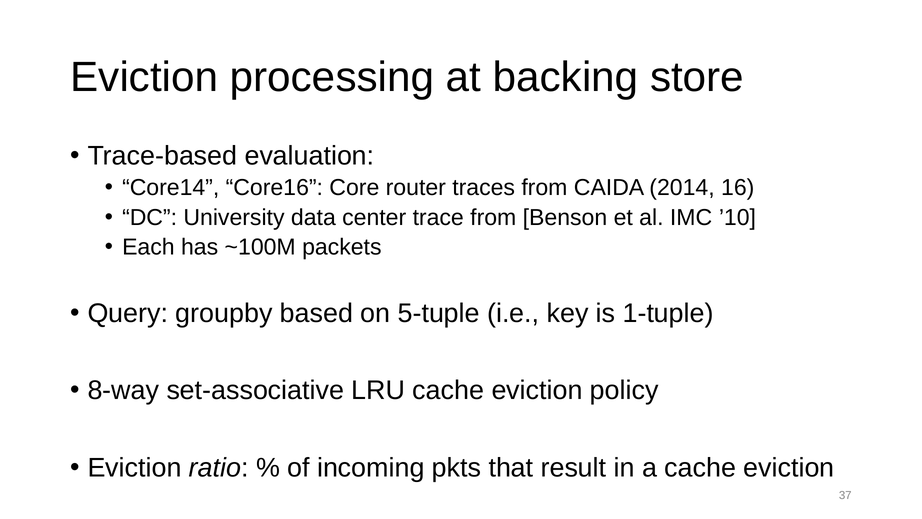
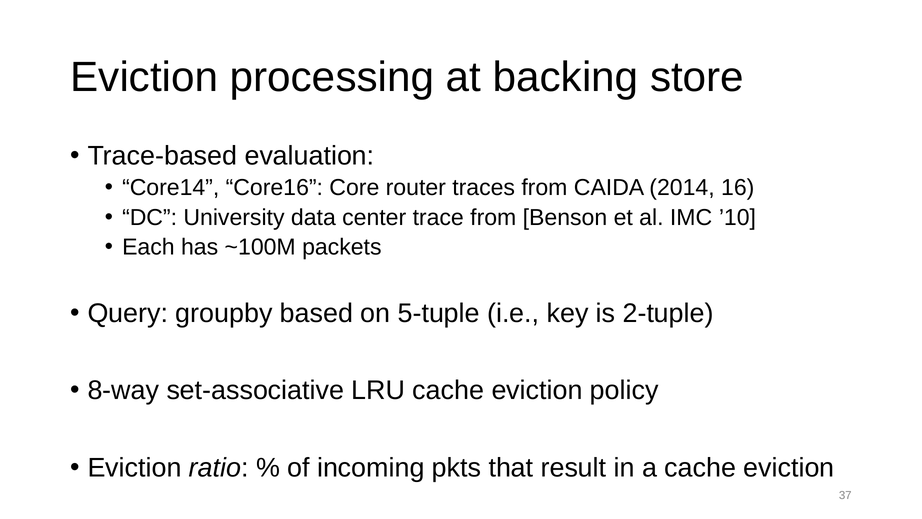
1-tuple: 1-tuple -> 2-tuple (668, 313)
